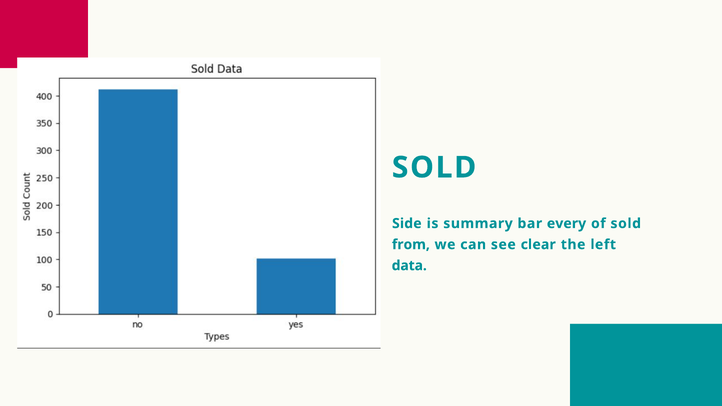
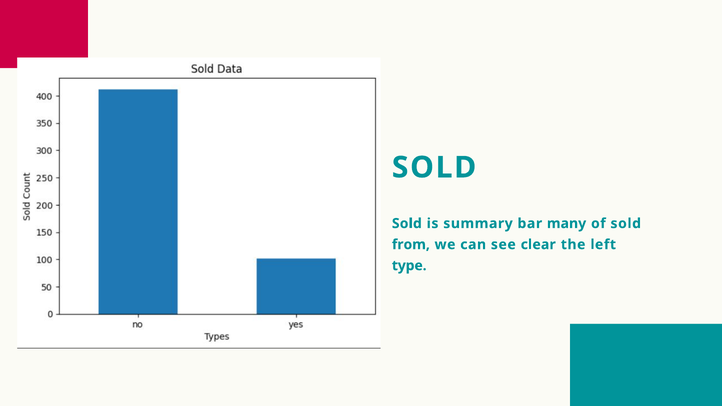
Side: Side -> Sold (407, 224)
every: every -> many (567, 224)
data: data -> type (409, 266)
